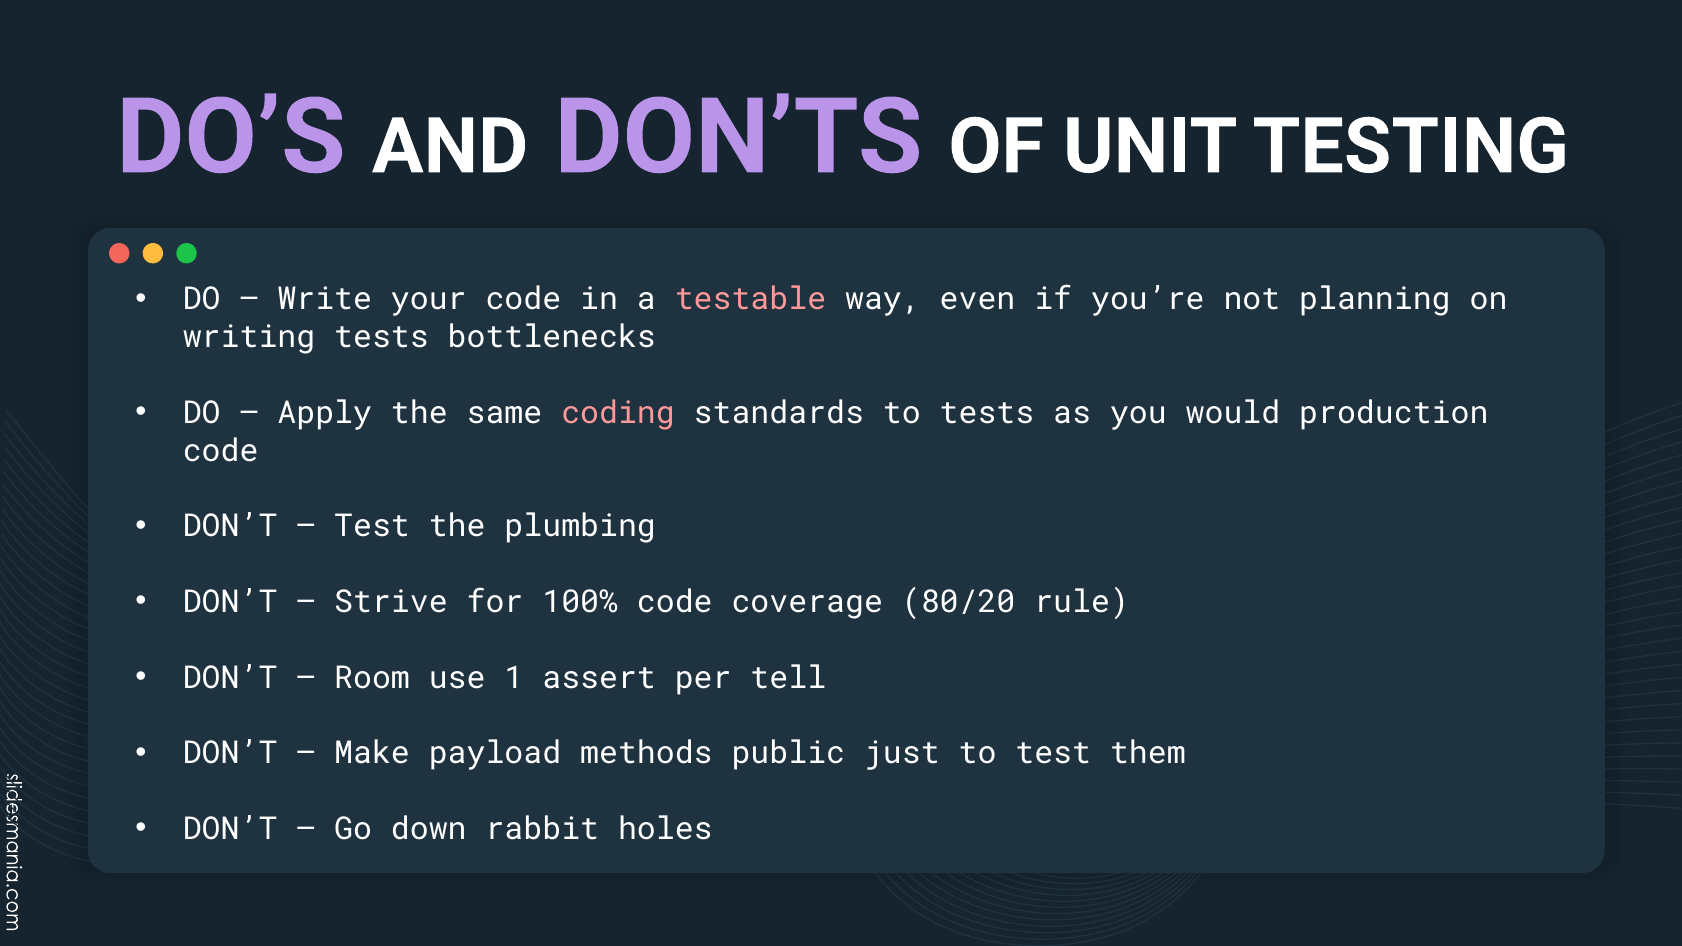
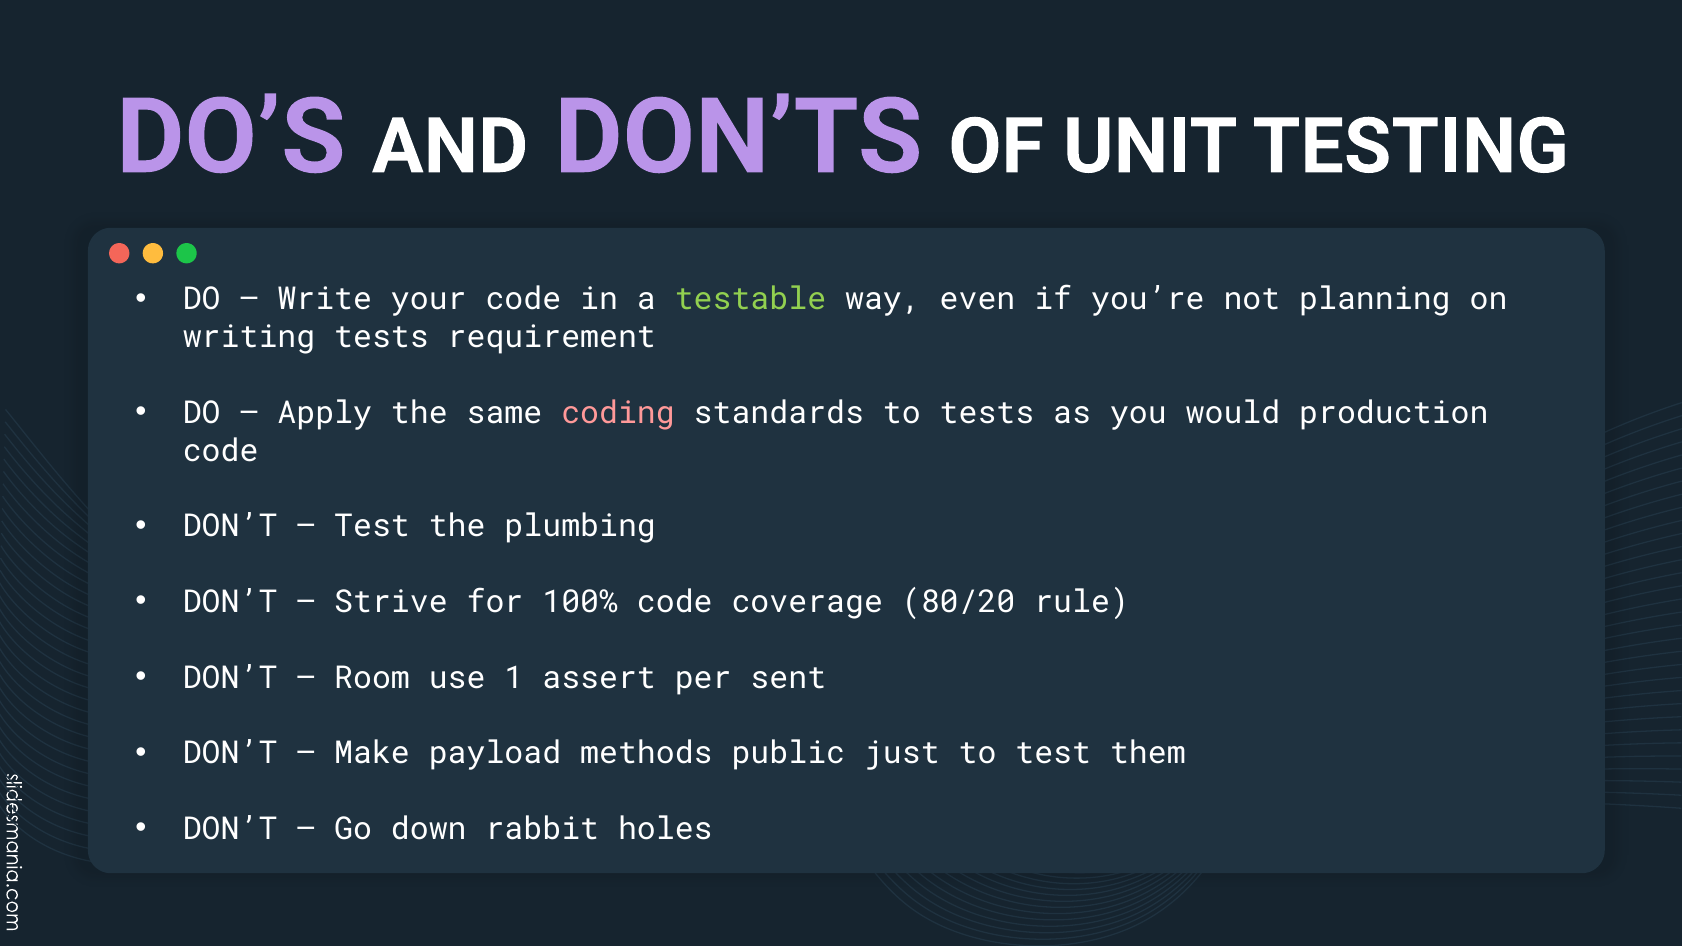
testable colour: pink -> light green (750, 299)
bottlenecks: bottlenecks -> requirement (552, 337)
tell: tell -> sent (788, 678)
